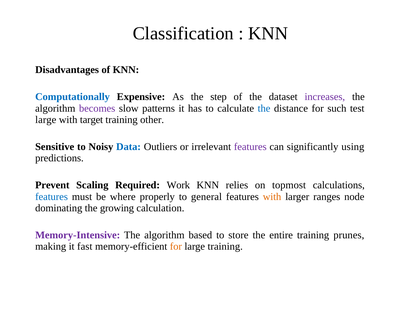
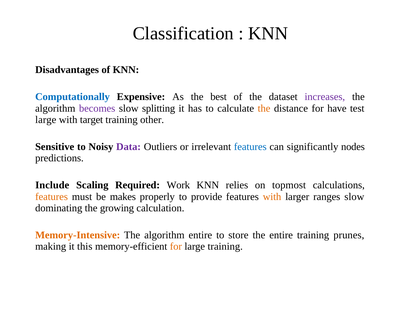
step: step -> best (219, 97)
patterns: patterns -> splitting (159, 109)
the colour: blue -> orange (264, 109)
such: such -> have (337, 109)
Data colour: blue -> purple (128, 147)
features colour: purple -> blue (250, 147)
using: using -> nodes (353, 147)
Prevent: Prevent -> Include (52, 186)
features colour: blue -> orange (52, 197)
where: where -> makes (123, 197)
general: general -> provide (207, 197)
ranges node: node -> slow (354, 197)
Memory-Intensive colour: purple -> orange (78, 236)
algorithm based: based -> entire (200, 236)
fast: fast -> this (85, 247)
